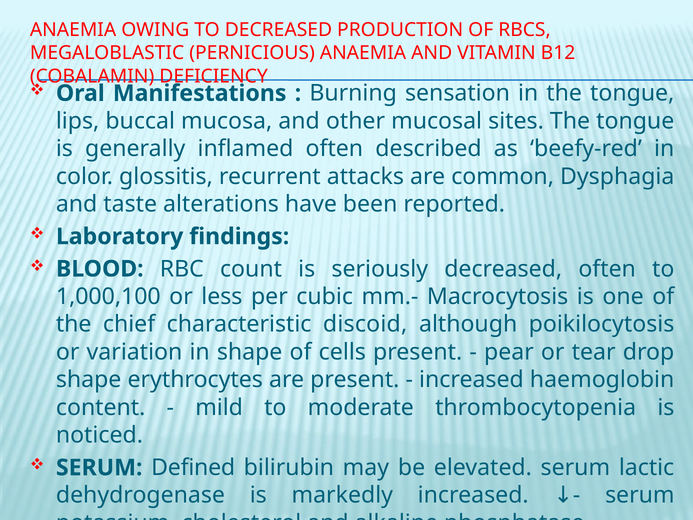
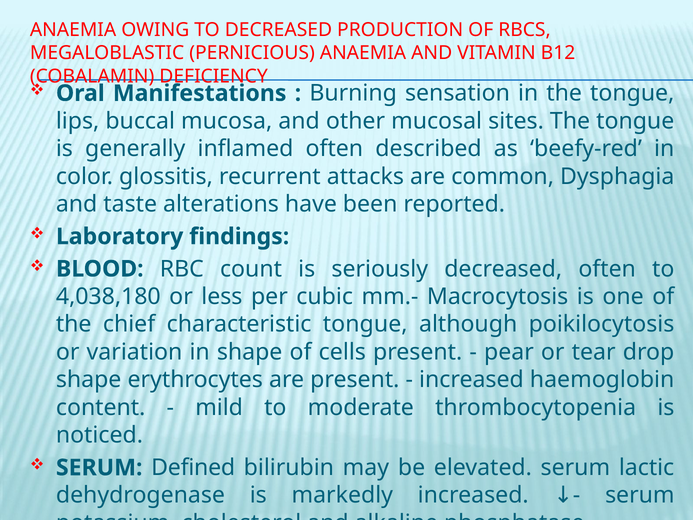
1,000,100: 1,000,100 -> 4,038,180 (108, 296)
characteristic discoid: discoid -> tongue (365, 324)
